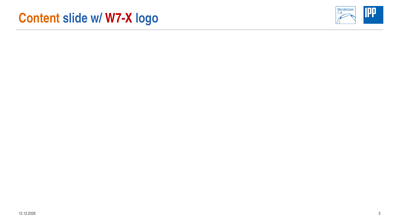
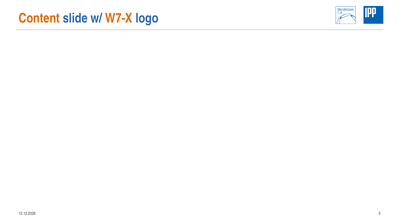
W7-X colour: red -> orange (119, 18)
